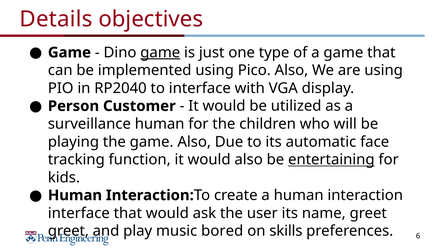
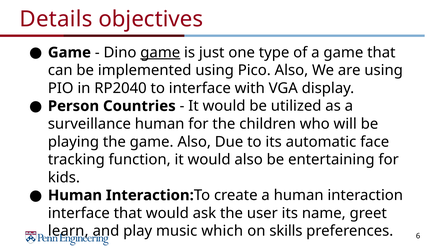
Customer: Customer -> Countries (139, 106)
entertaining underline: present -> none (331, 160)
greet: greet -> learn (68, 231)
bored: bored -> which (222, 231)
